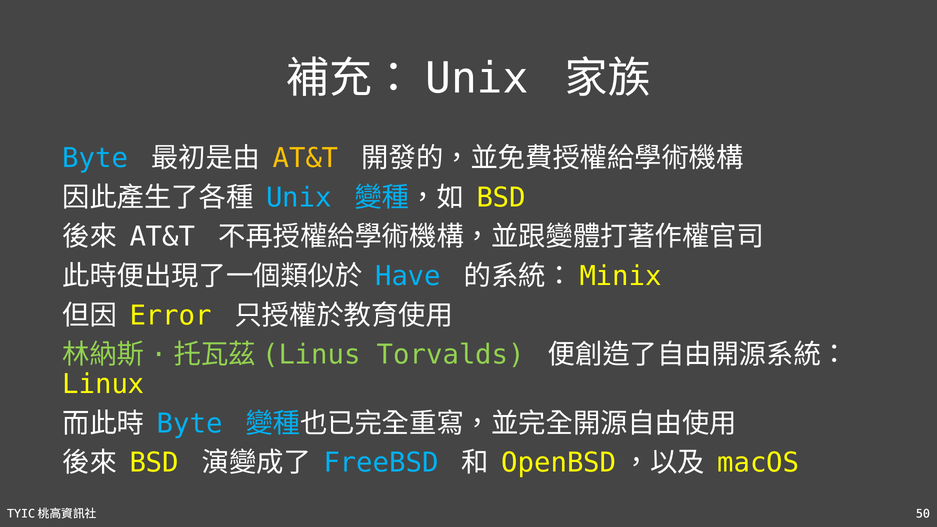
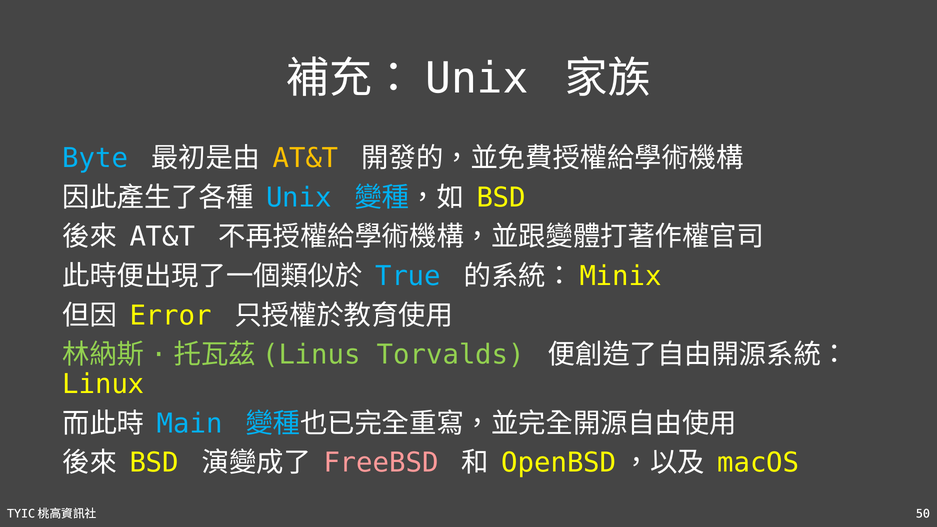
Have: Have -> True (408, 276)
Byte: Byte -> Main (190, 424)
FreeBSD colour: light blue -> pink (381, 463)
